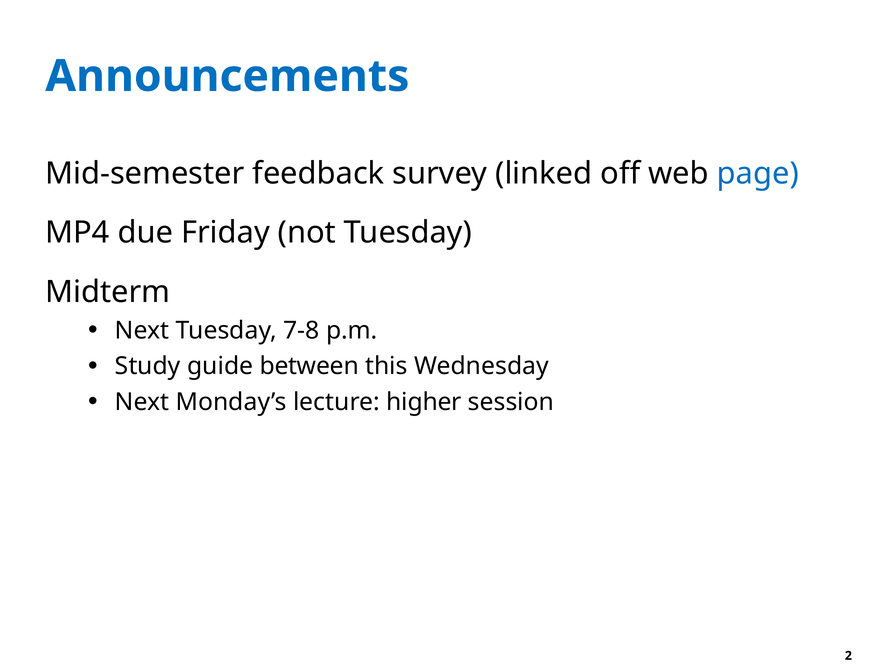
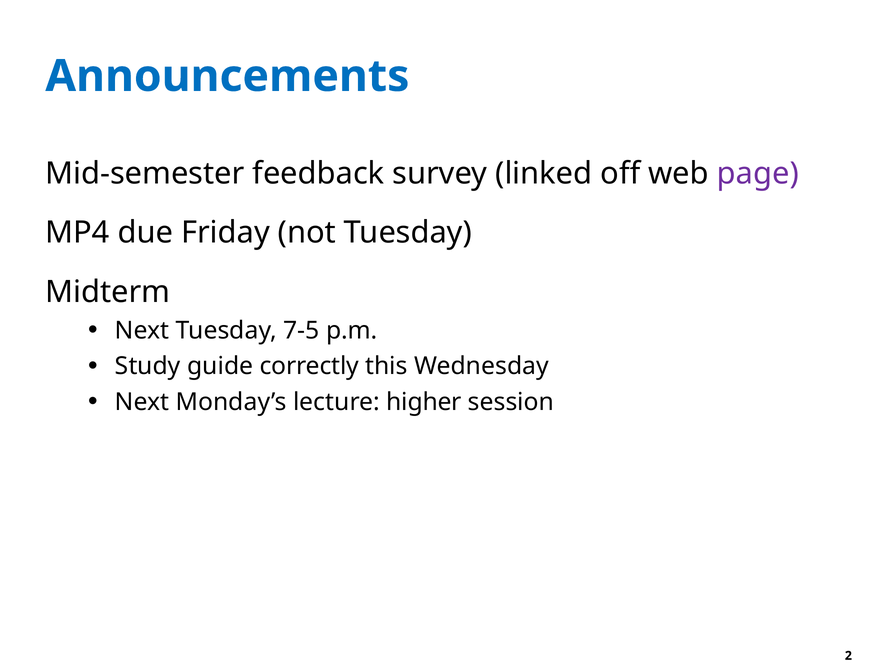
page colour: blue -> purple (758, 173)
7-8: 7-8 -> 7-5 (301, 331)
between: between -> correctly (309, 367)
